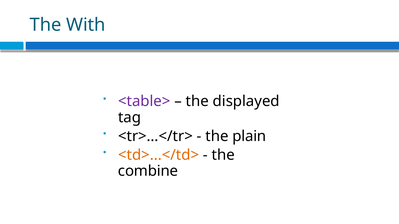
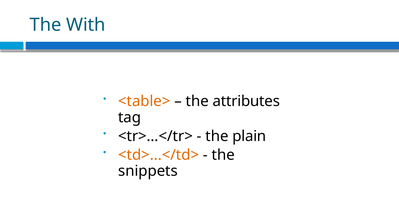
<table> colour: purple -> orange (144, 101)
displayed: displayed -> attributes (246, 101)
combine: combine -> snippets (148, 171)
